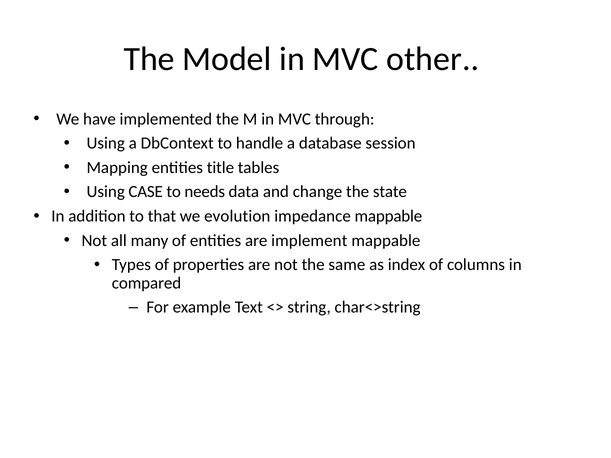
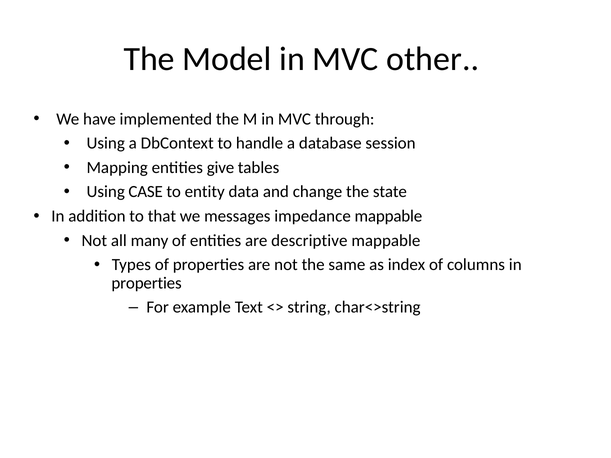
title: title -> give (220, 168)
needs: needs -> entity (205, 192)
evolution: evolution -> messages (237, 216)
implement: implement -> descriptive (309, 241)
compared: compared -> properties (147, 283)
